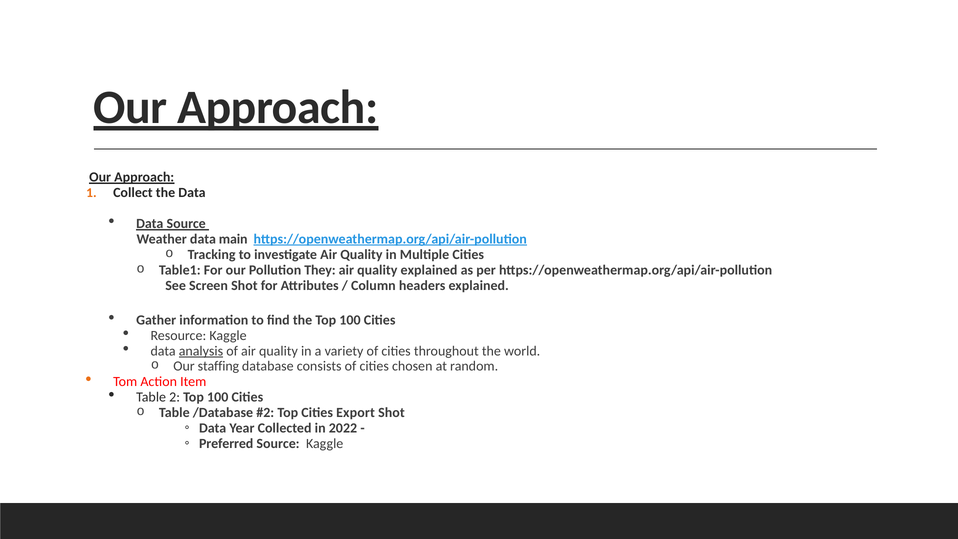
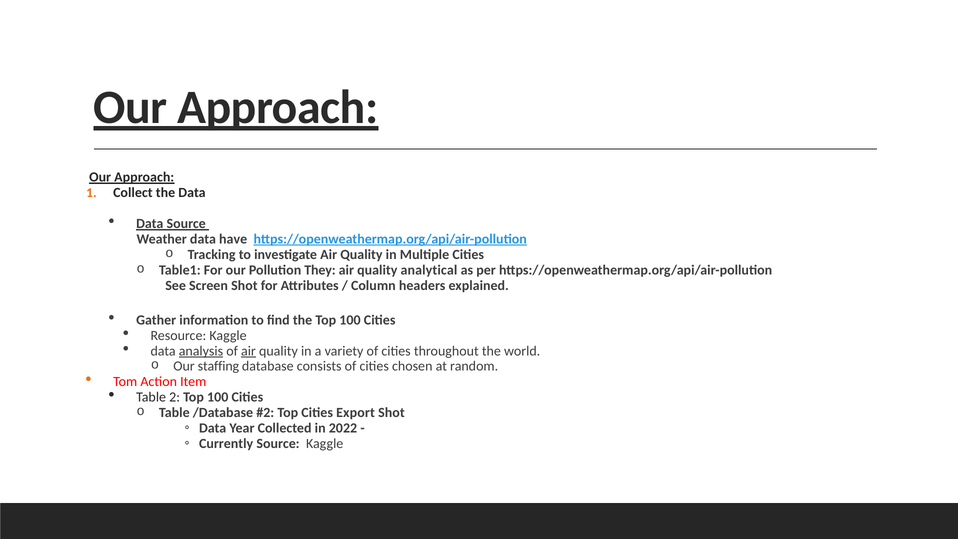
main: main -> have (233, 239)
quality explained: explained -> analytical (429, 270)
air underline: none -> present (248, 351)
Preferred: Preferred -> Currently (226, 443)
